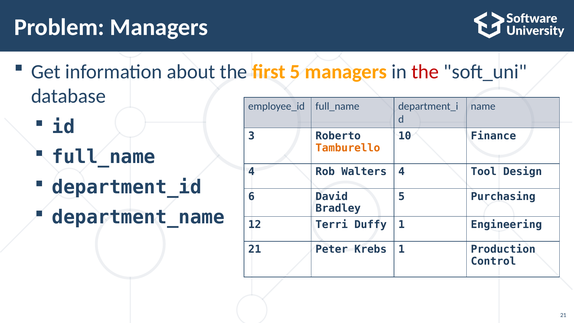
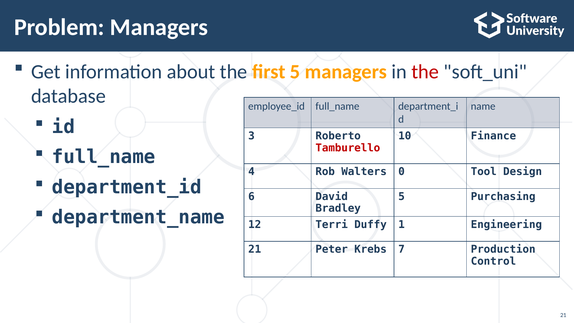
Tamburello colour: orange -> red (348, 148)
Walters 4: 4 -> 0 (402, 172)
Krebs 1: 1 -> 7 (402, 249)
